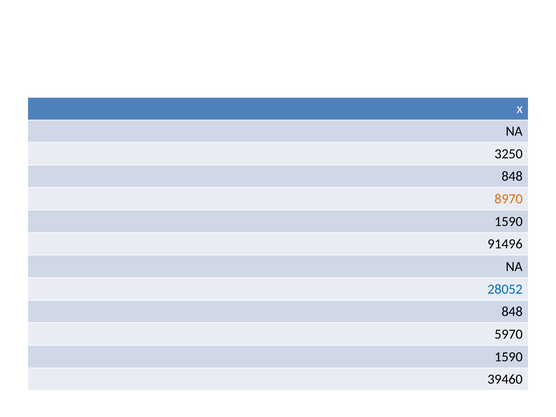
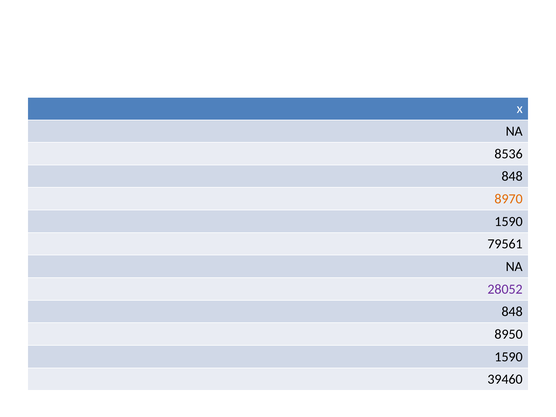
3250: 3250 -> 8536 (509, 154)
91496: 91496 -> 79561 (505, 244)
28052 colour: blue -> purple (505, 289)
5970: 5970 -> 8950 (509, 334)
